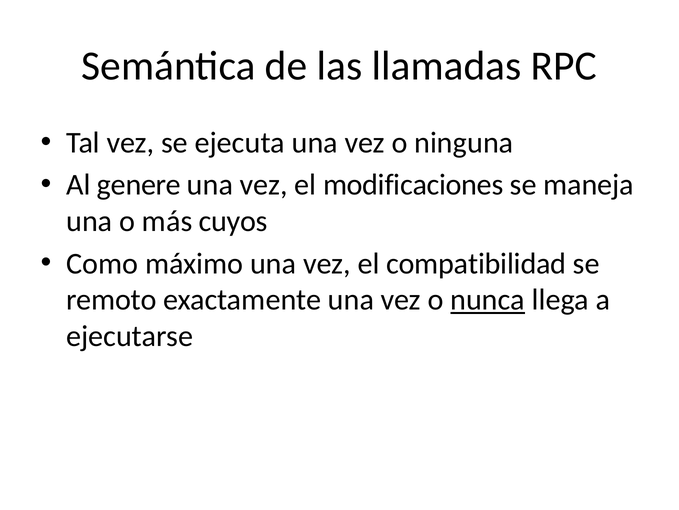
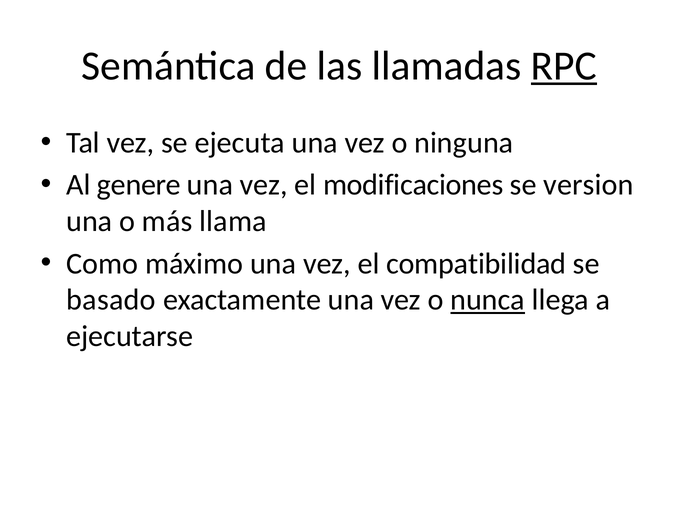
RPC underline: none -> present (564, 66)
maneja: maneja -> version (588, 185)
cuyos: cuyos -> llama (233, 221)
remoto: remoto -> basado (111, 299)
